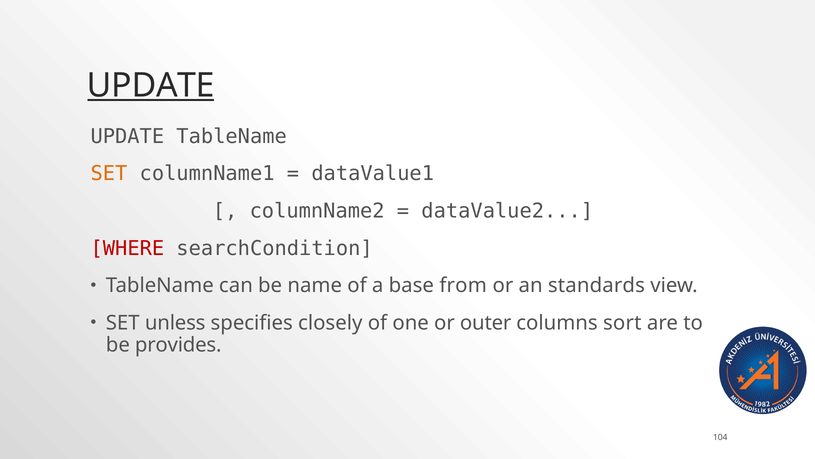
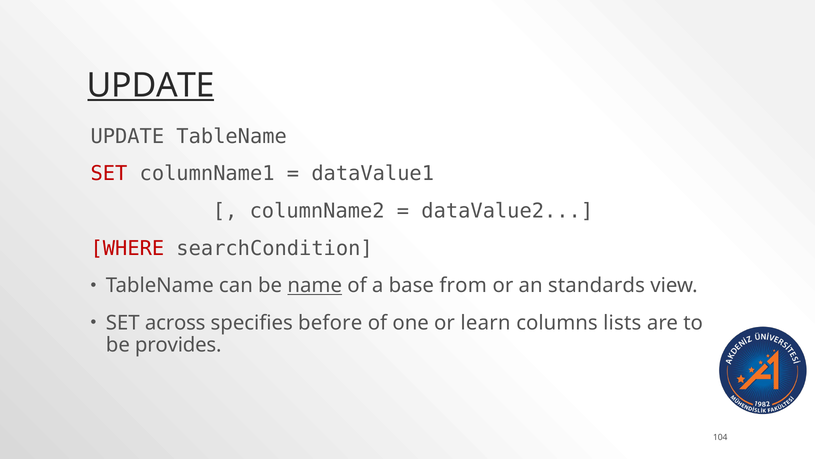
SET colour: orange -> red (109, 174)
name underline: none -> present (315, 285)
unless: unless -> across (175, 323)
closely: closely -> before (330, 323)
outer: outer -> learn (485, 323)
sort: sort -> lists (622, 323)
